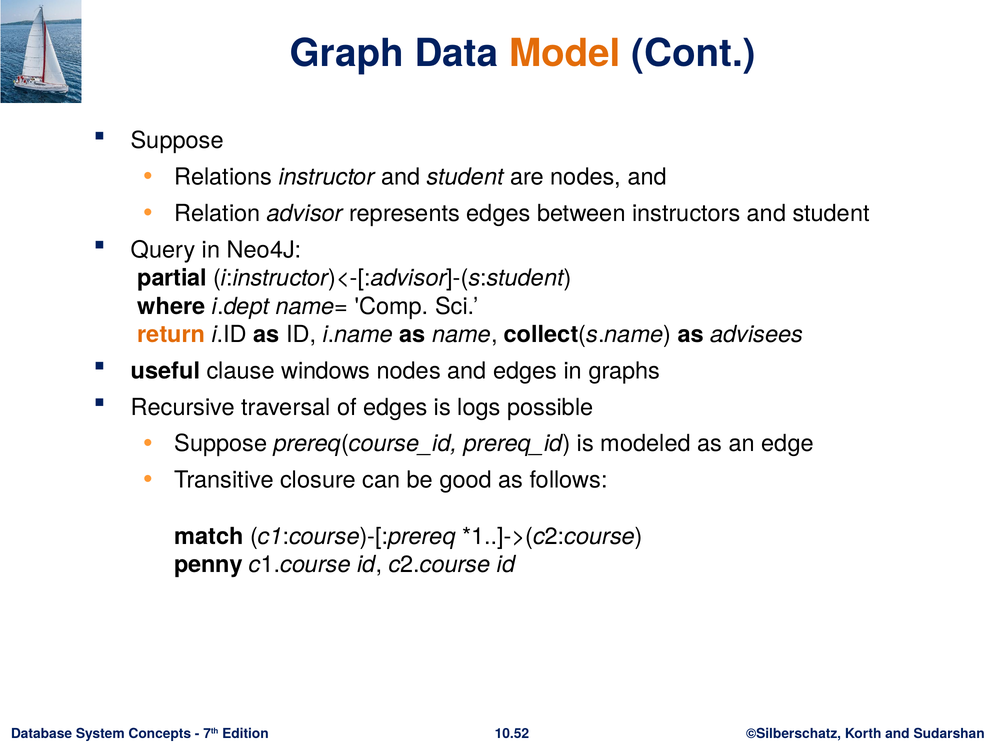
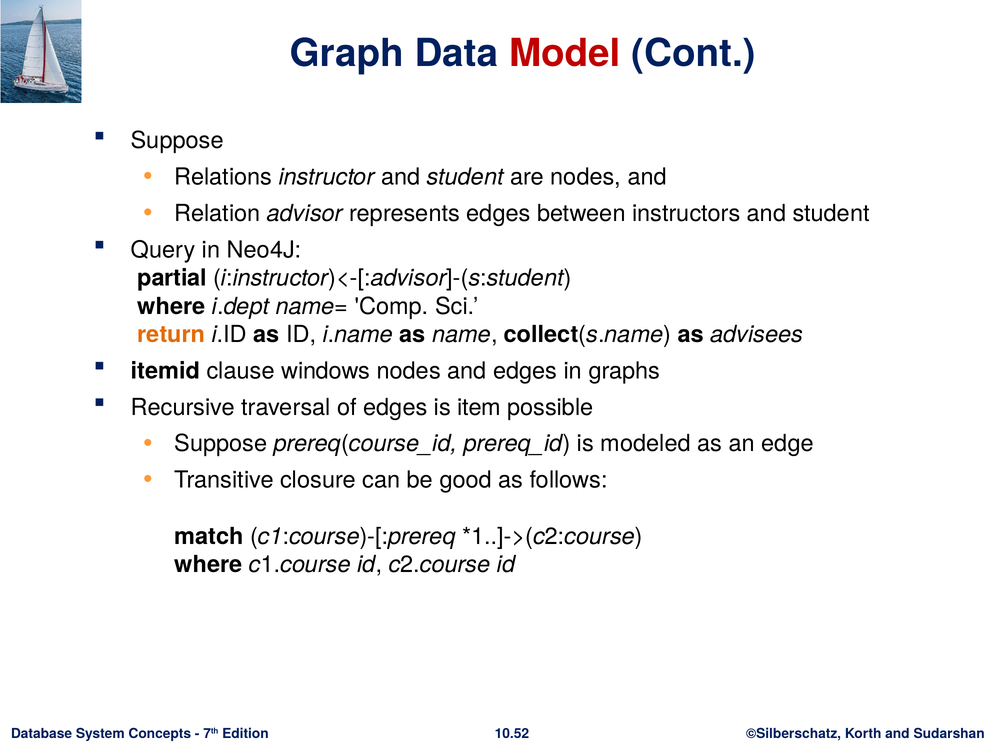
Model colour: orange -> red (565, 54)
useful: useful -> itemid (165, 371)
logs: logs -> item (479, 407)
penny: penny -> where (208, 565)
